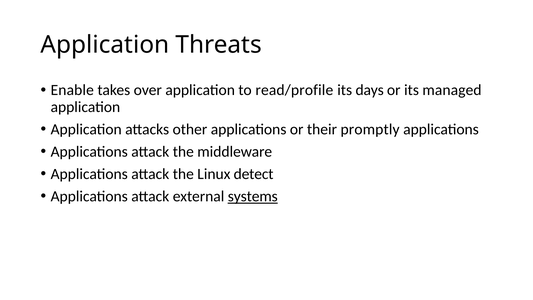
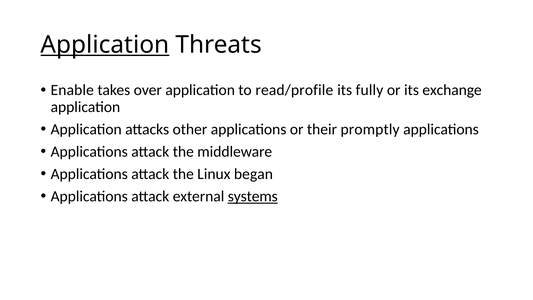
Application underline: none -> present (105, 45)
days: days -> fully (369, 90)
managed: managed -> exchange (452, 90)
detect: detect -> began (253, 174)
